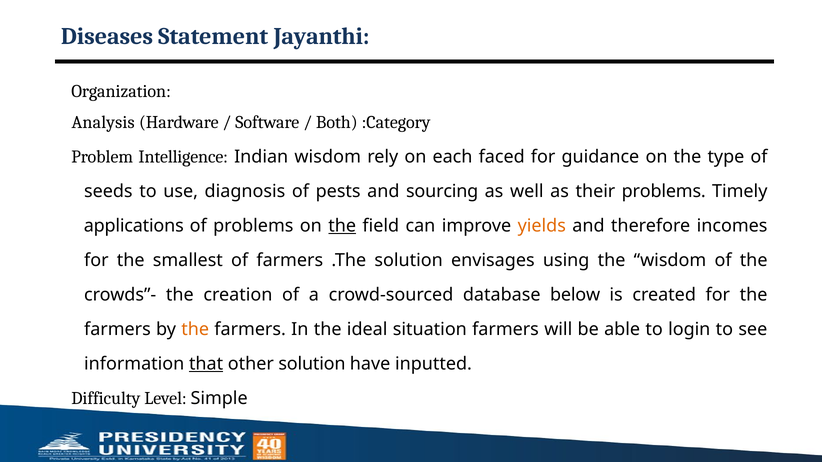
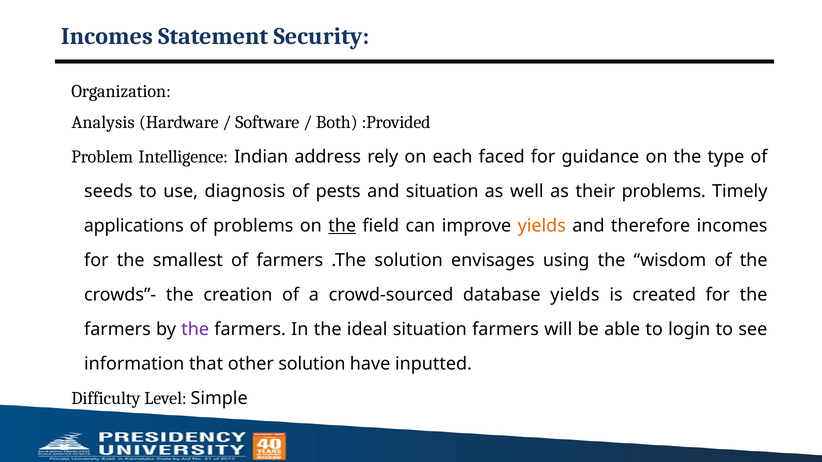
Diseases: Diseases -> Incomes (107, 37)
Jayanthi: Jayanthi -> Security (321, 37)
:Category: :Category -> :Provided (396, 122)
Indian wisdom: wisdom -> address (328, 157)
and sourcing: sourcing -> situation (442, 191)
database below: below -> yields (575, 295)
the colour: orange -> purple (195, 329)
that underline: present -> none (206, 364)
